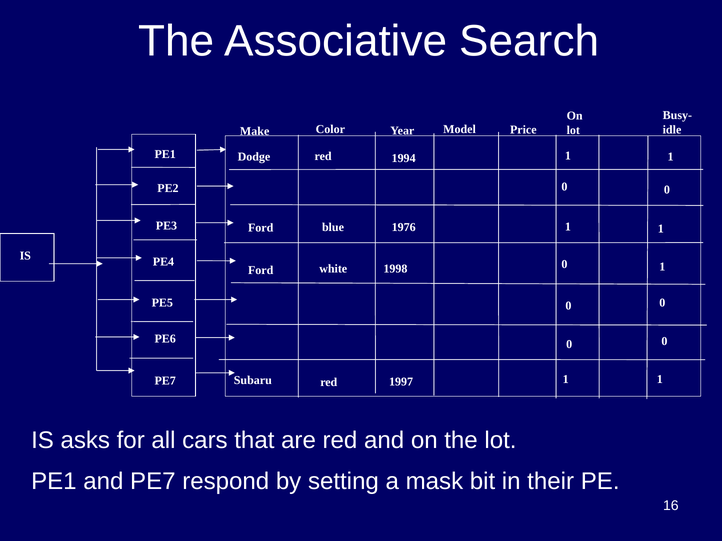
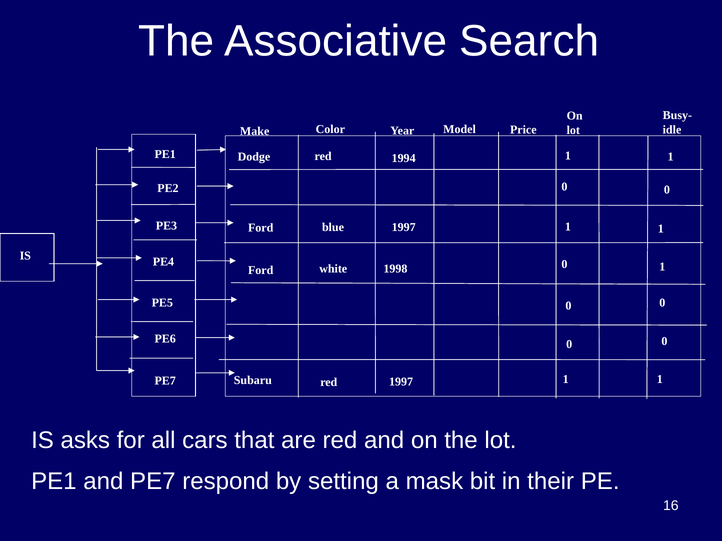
1976: 1976 -> 1997 (404, 228)
